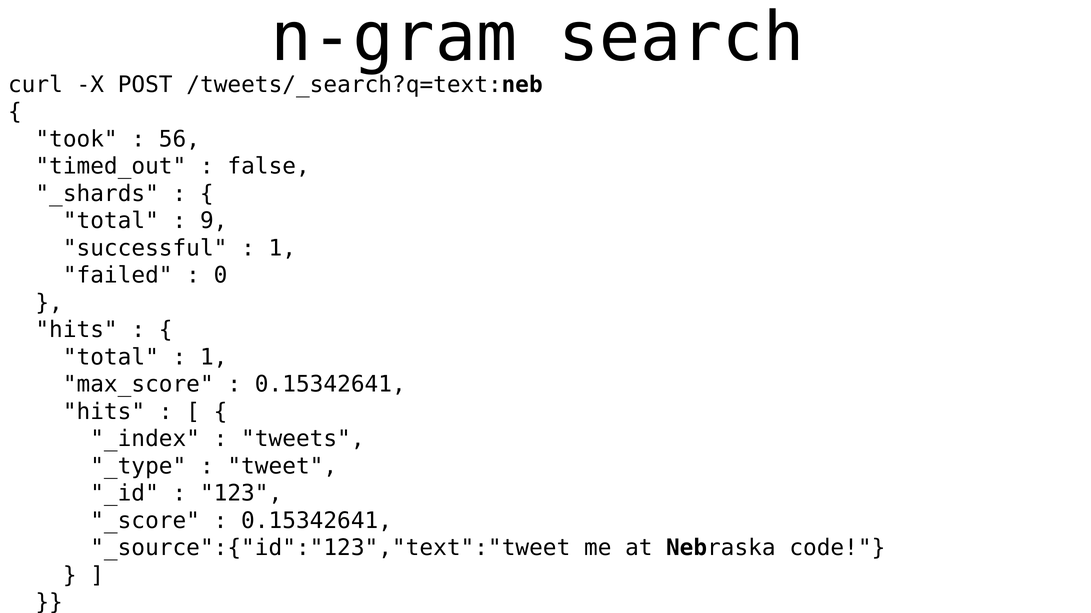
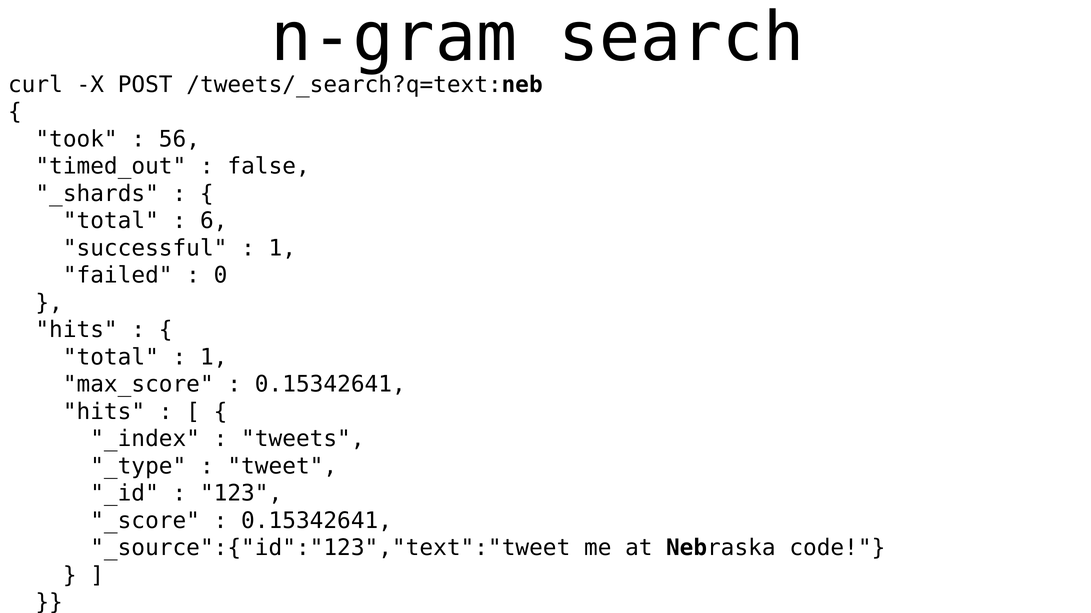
9: 9 -> 6 (214, 221)
